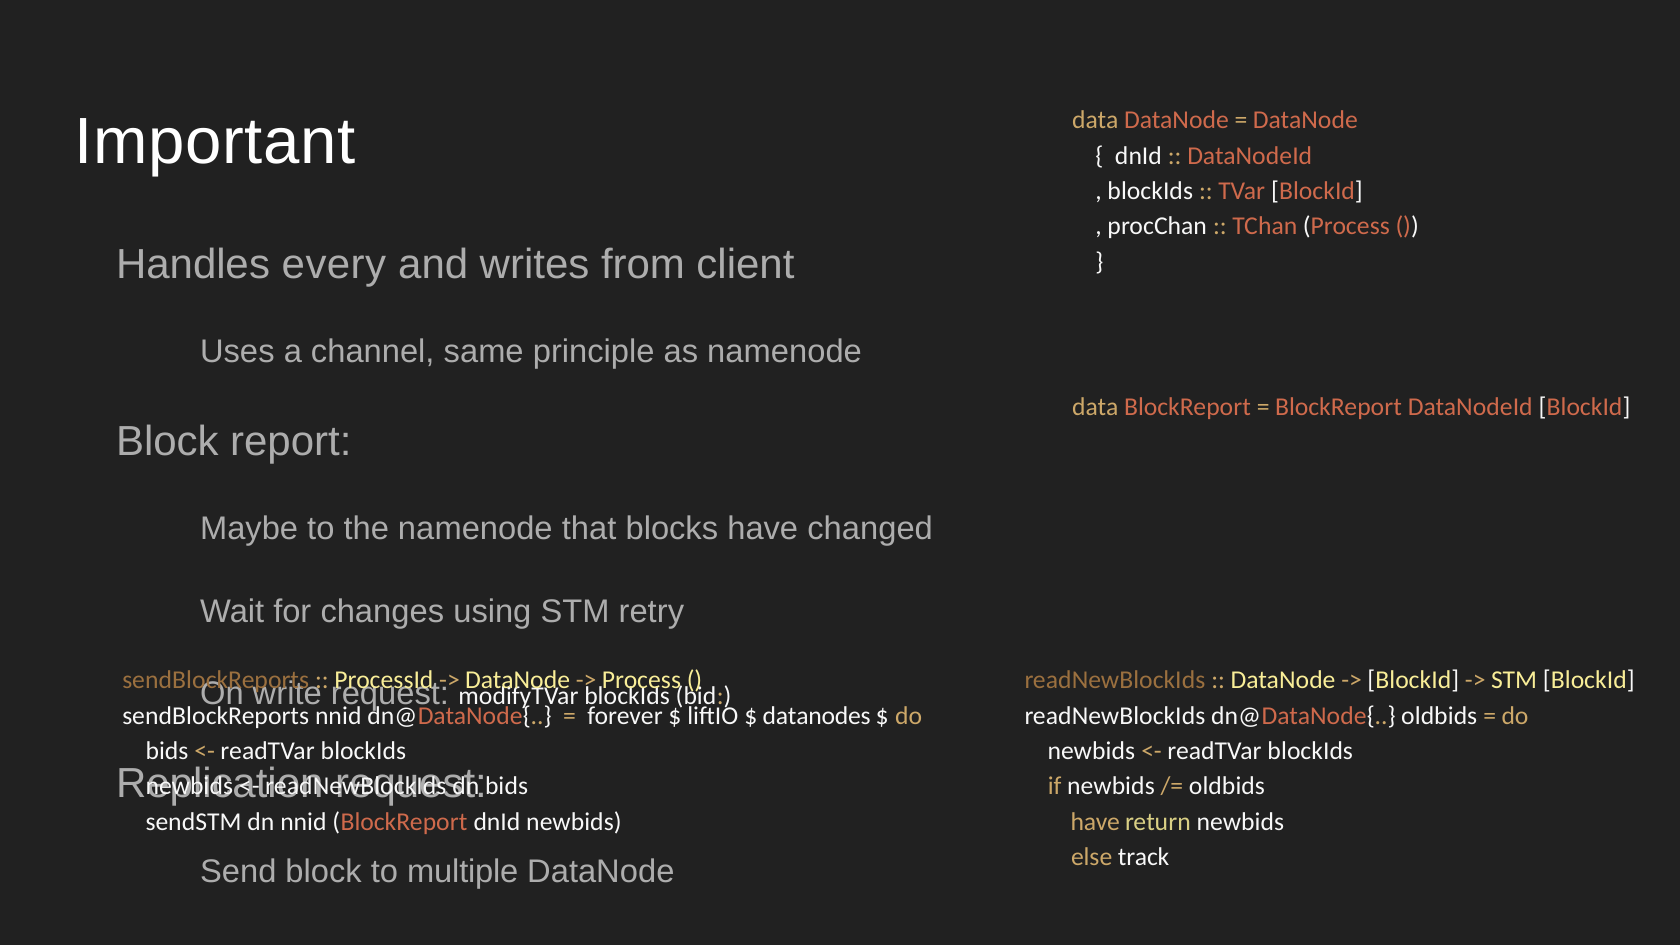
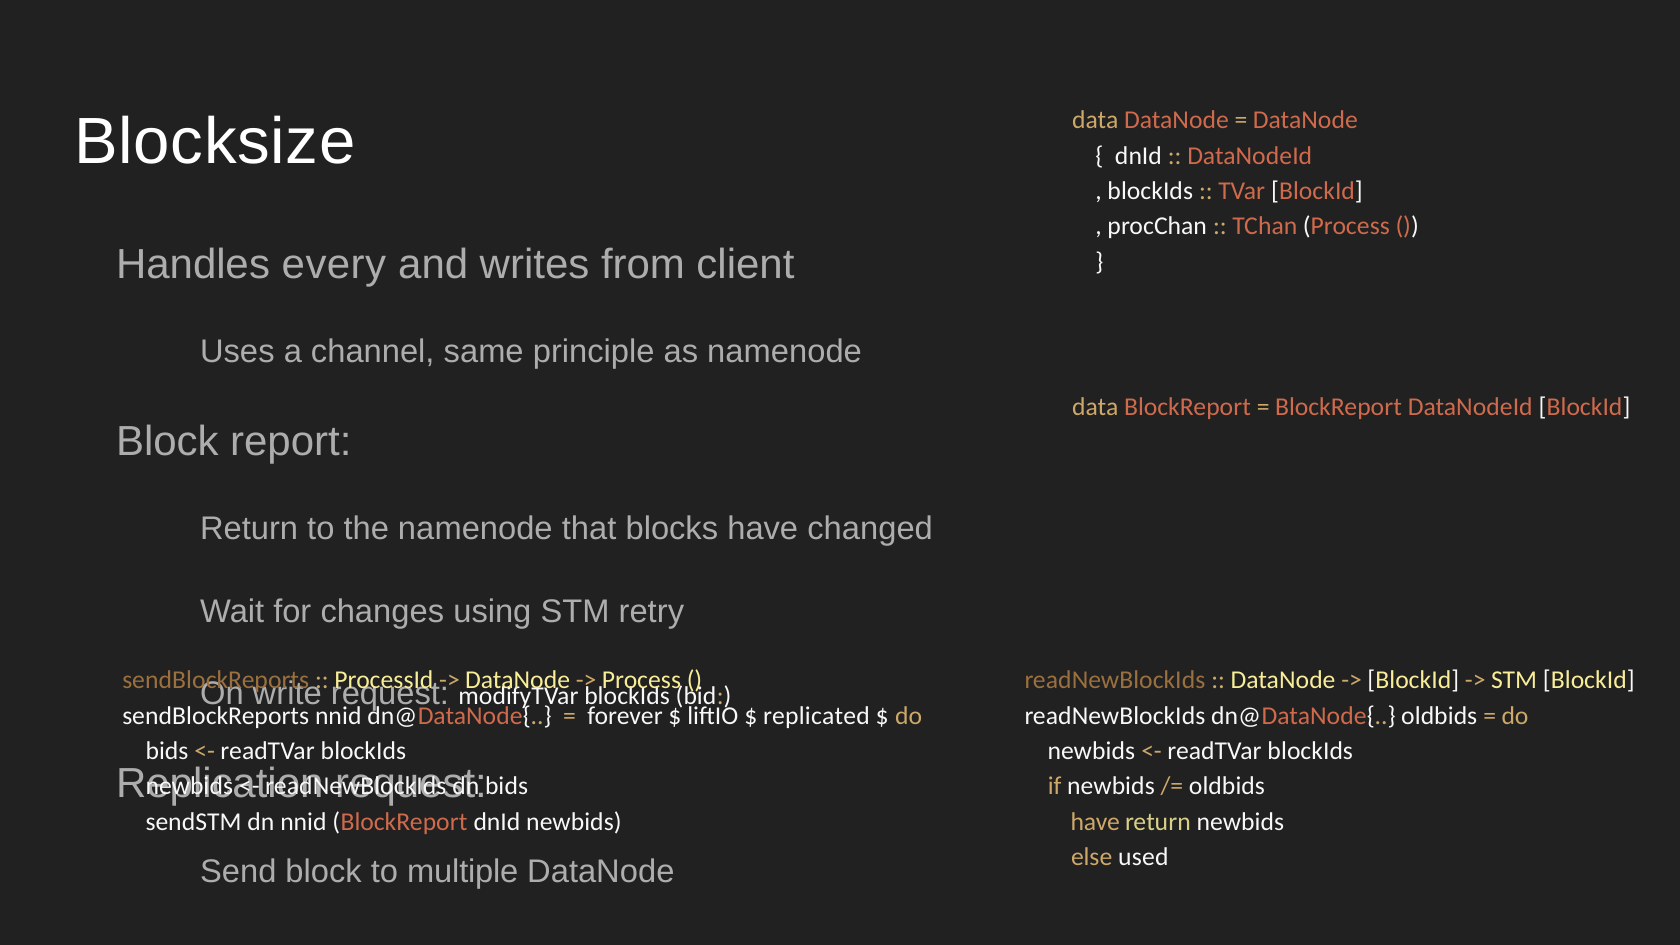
Important: Important -> Blocksize (215, 142)
Maybe: Maybe -> Return (249, 529)
datanodes: datanodes -> replicated (816, 716)
track: track -> used (1143, 857)
